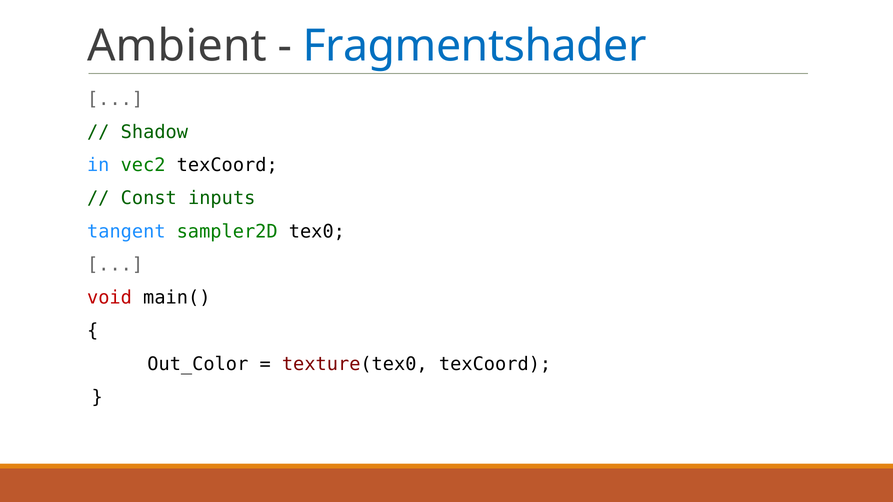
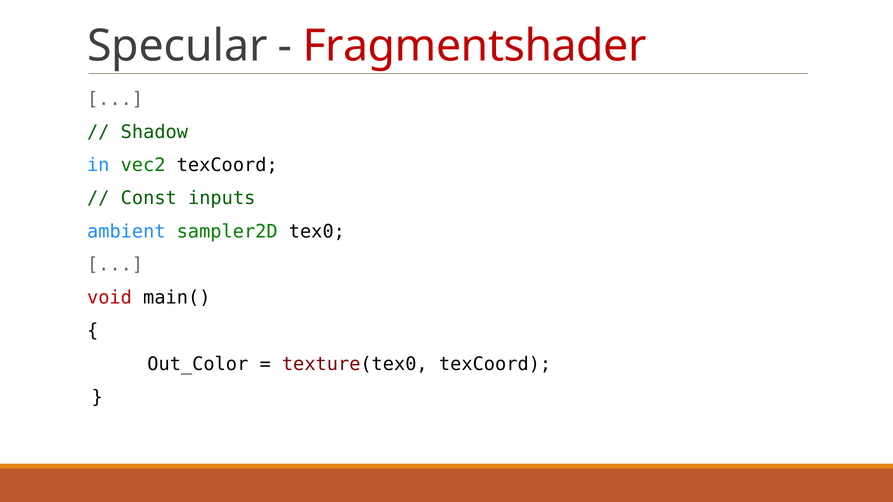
Ambient: Ambient -> Specular (177, 46)
Fragmentshader colour: blue -> red (475, 46)
tangent: tangent -> ambient (126, 232)
